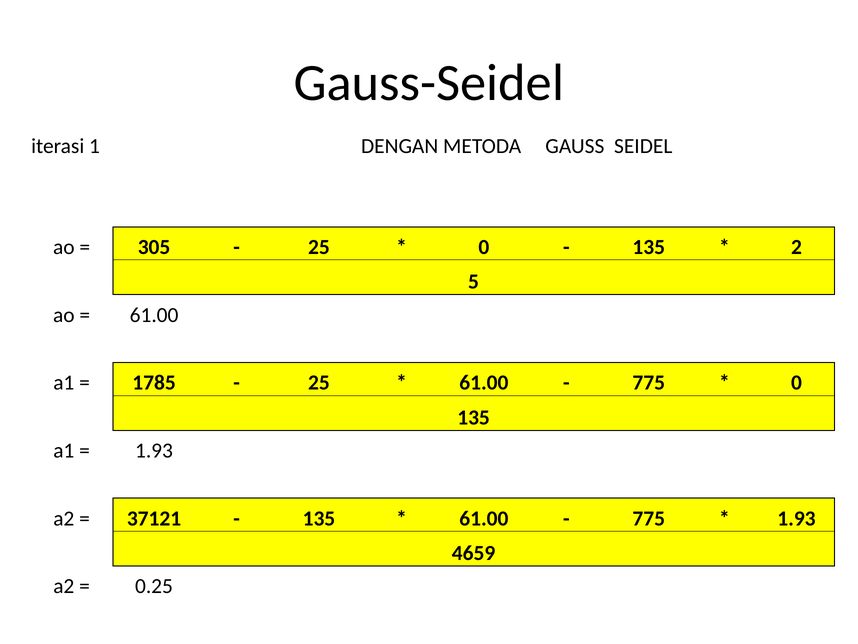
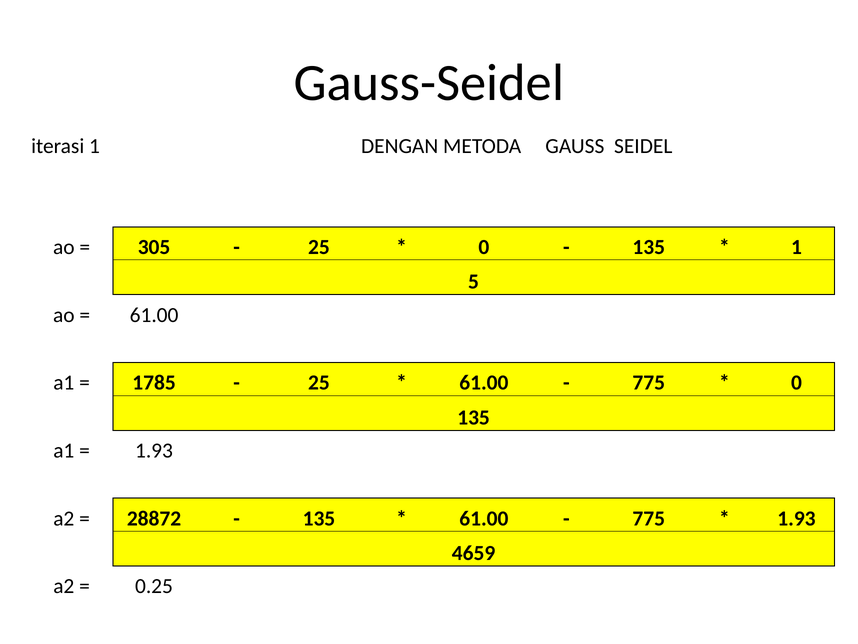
2: 2 -> 1 (797, 247)
37121: 37121 -> 28872 (154, 518)
